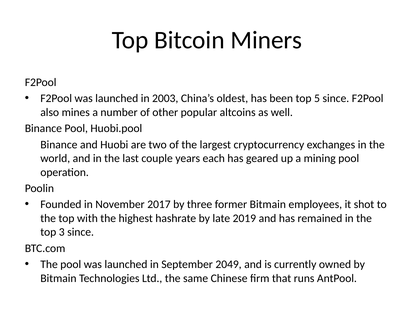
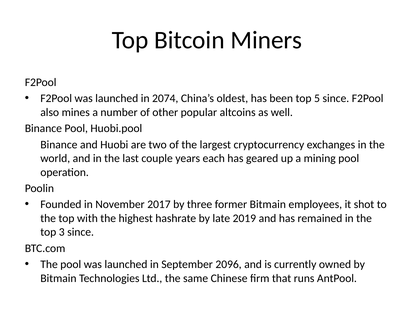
2003: 2003 -> 2074 (165, 98)
2049: 2049 -> 2096 (229, 264)
